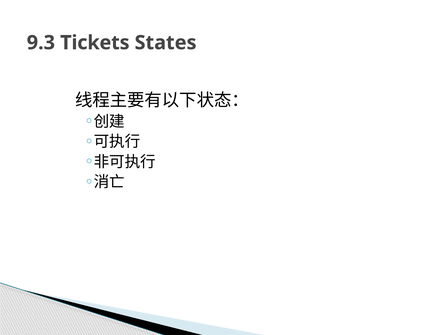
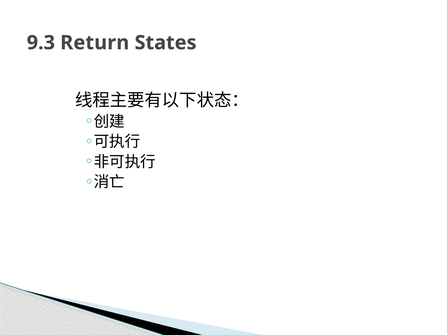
Tickets: Tickets -> Return (95, 43)
